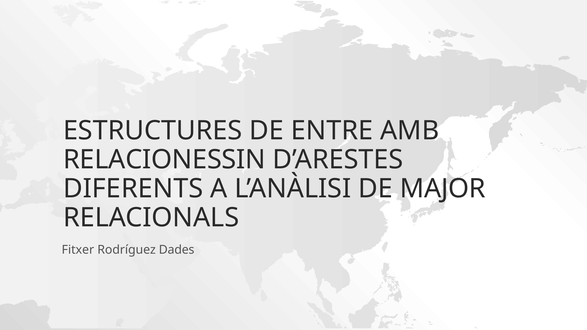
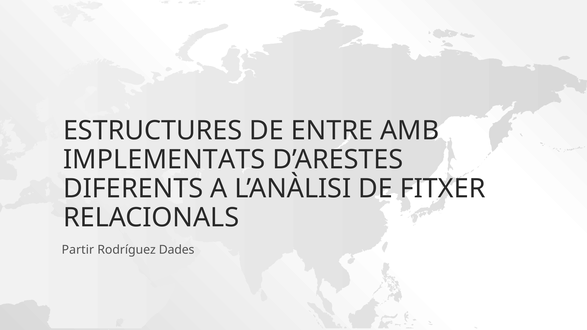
RELACIONESSIN: RELACIONESSIN -> IMPLEMENTATS (164, 160)
MAJOR: MAJOR -> FITXER (443, 189)
Fitxer: Fitxer -> Partir (78, 250)
